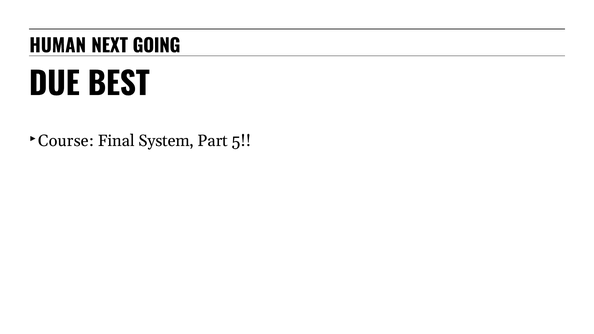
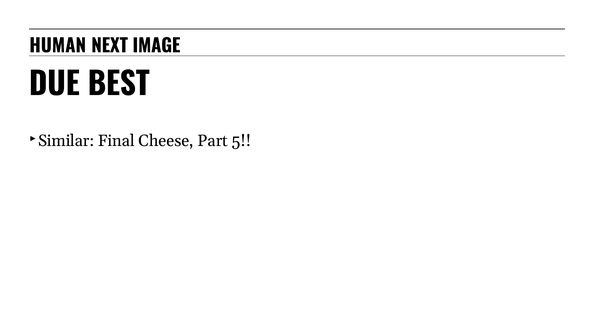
GOING: GOING -> IMAGE (156, 46)
Course: Course -> Similar (66, 141)
System: System -> Cheese (166, 141)
